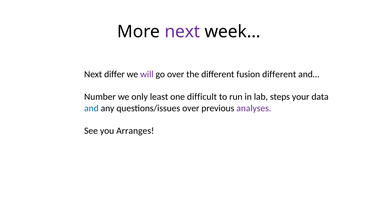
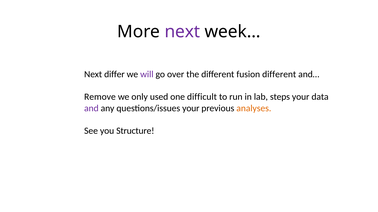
Number: Number -> Remove (100, 97)
least: least -> used (159, 97)
and colour: blue -> purple (91, 108)
questions/issues over: over -> your (191, 108)
analyses colour: purple -> orange (254, 108)
Arranges: Arranges -> Structure (135, 131)
